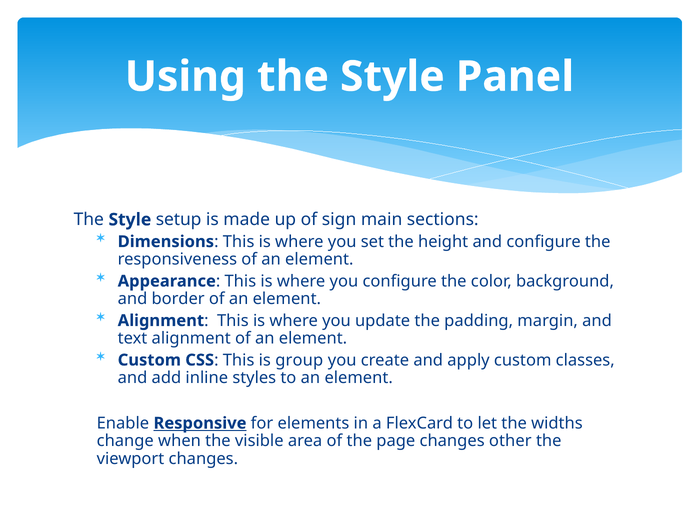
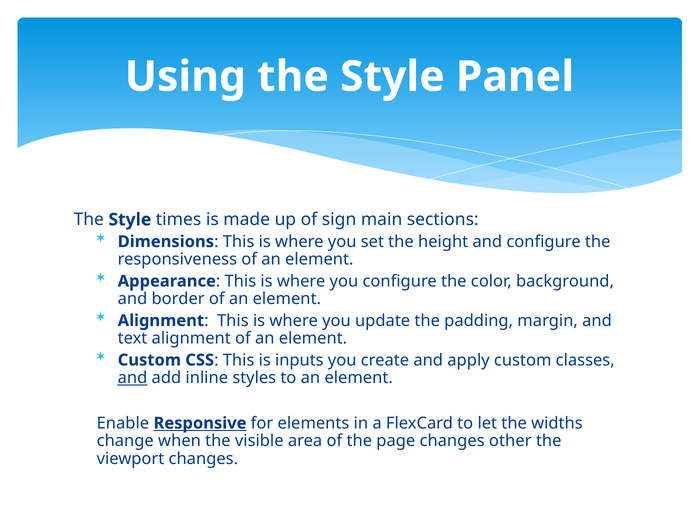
setup: setup -> times (179, 220)
group: group -> inputs (299, 360)
and underline: none -> present (133, 378)
